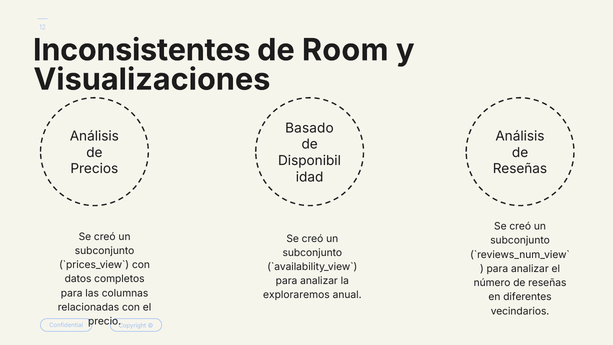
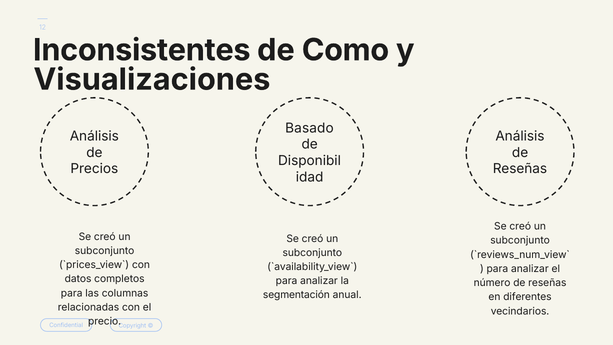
Room: Room -> Como (345, 50)
exploraremos: exploraremos -> segmentación (296, 295)
